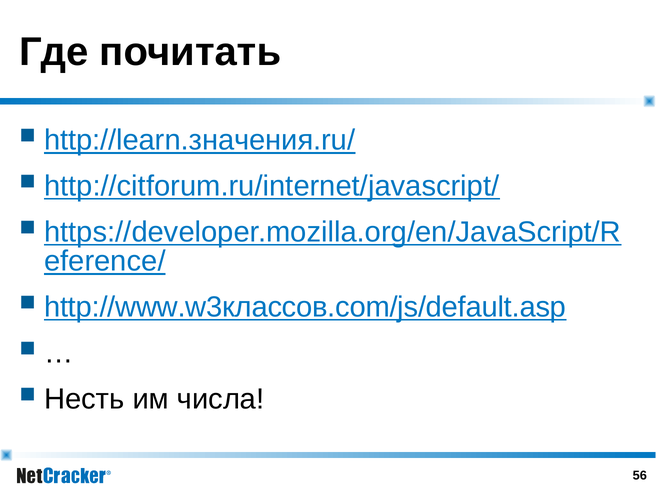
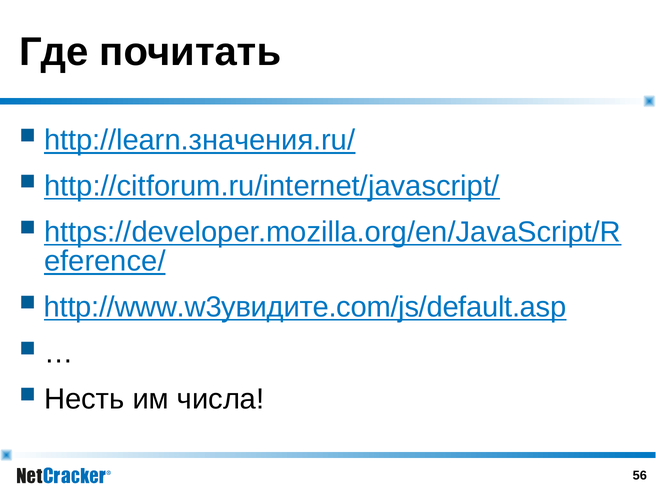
http://www.w3классов.com/js/default.asp: http://www.w3классов.com/js/default.asp -> http://www.w3увидите.com/js/default.asp (305, 307)
